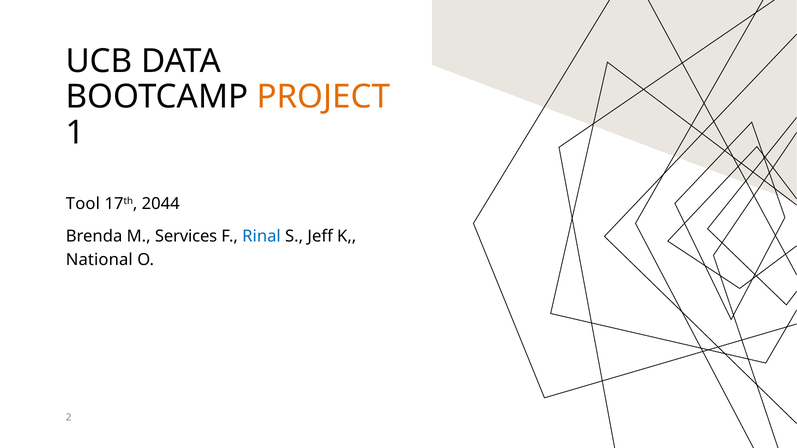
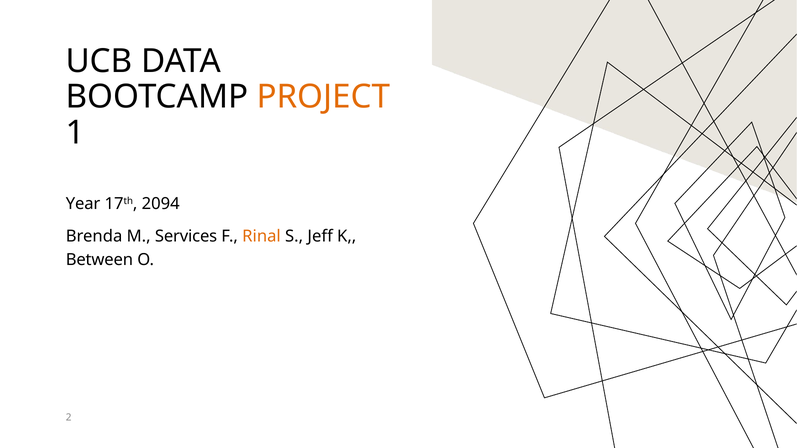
Tool: Tool -> Year (83, 204)
2044: 2044 -> 2094 (161, 204)
Rinal colour: blue -> orange (262, 236)
National: National -> Between (99, 260)
